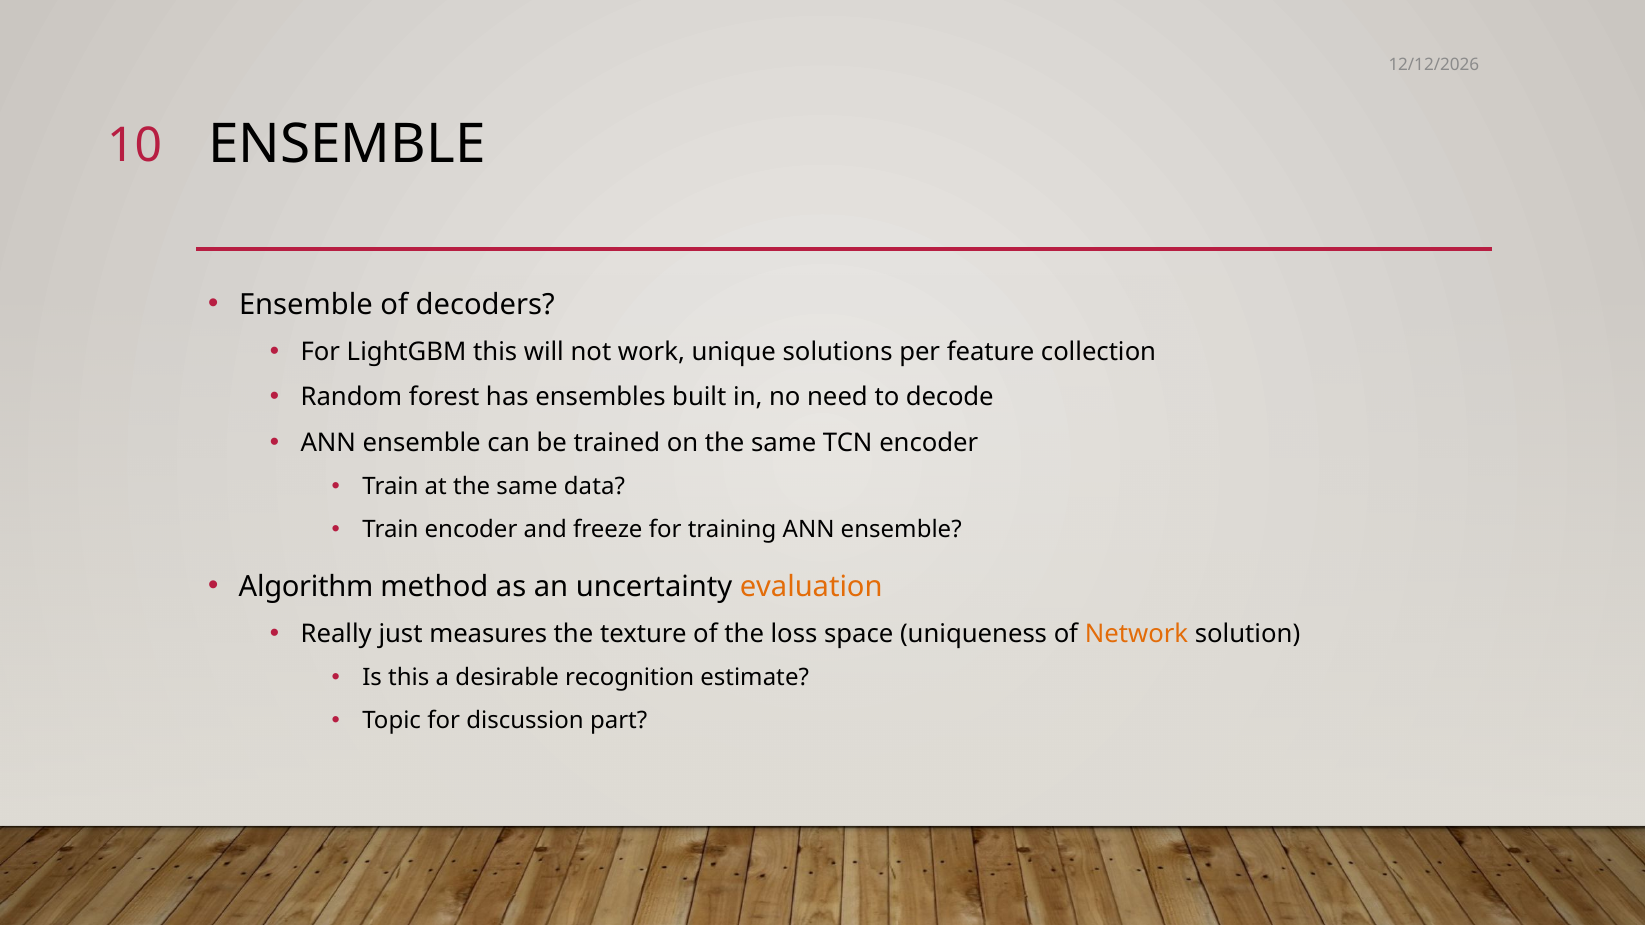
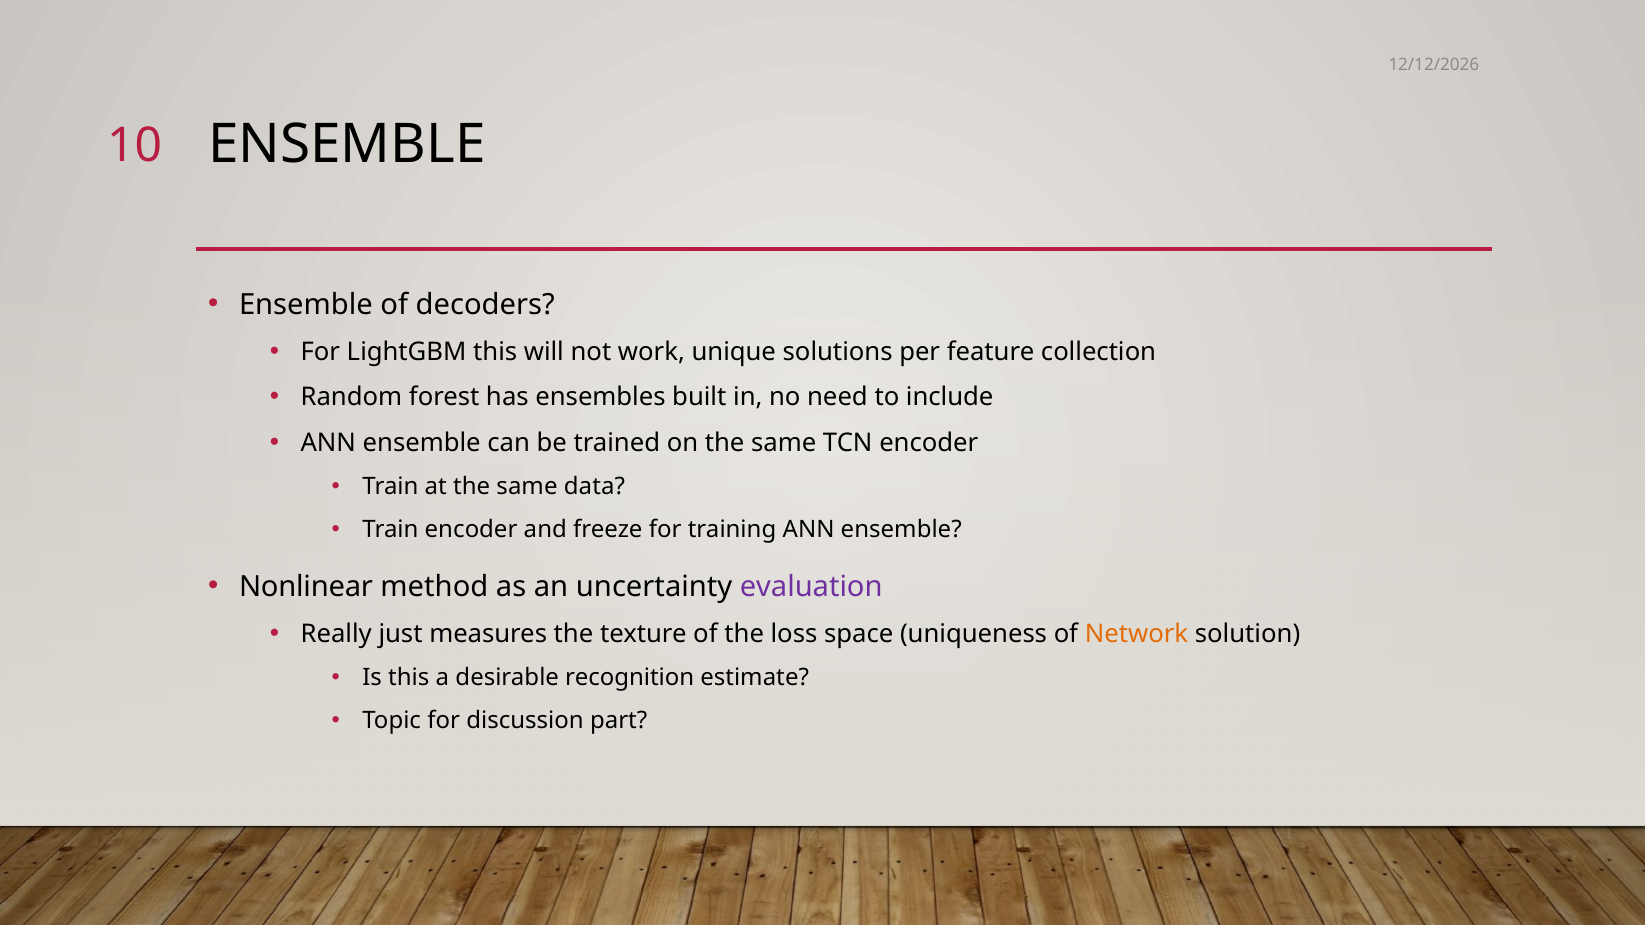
decode: decode -> include (950, 398)
Algorithm: Algorithm -> Nonlinear (306, 587)
evaluation colour: orange -> purple (811, 587)
